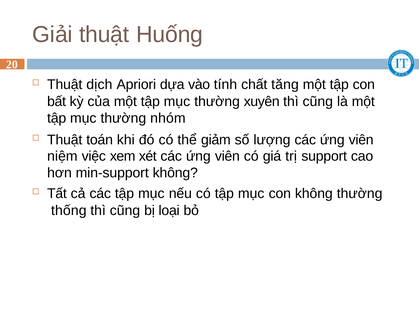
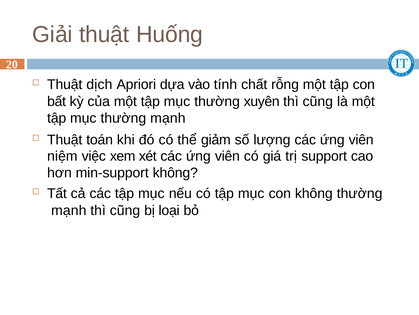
tăng: tăng -> rỗng (285, 84)
mục thường nhóm: nhóm -> mạnh (168, 118)
thống: thống -> mạnh (69, 210)
